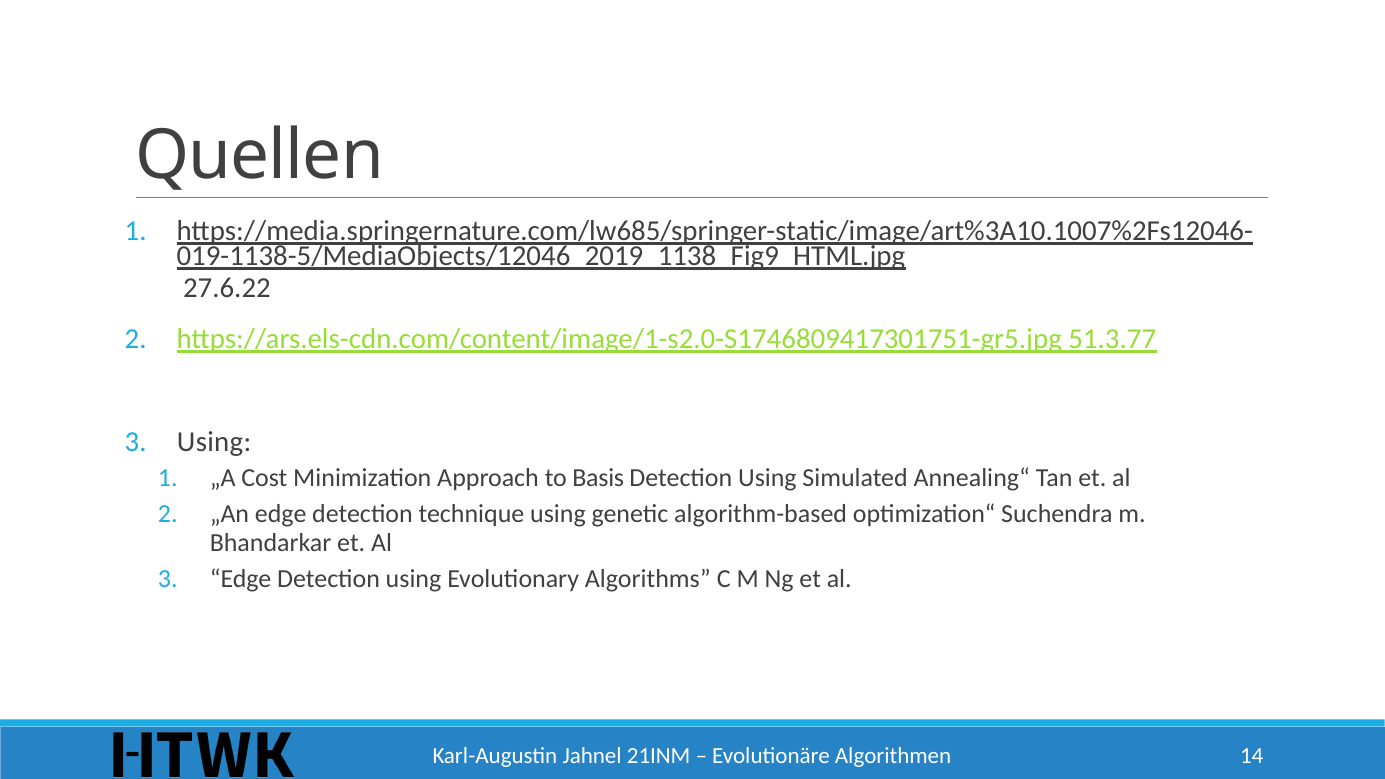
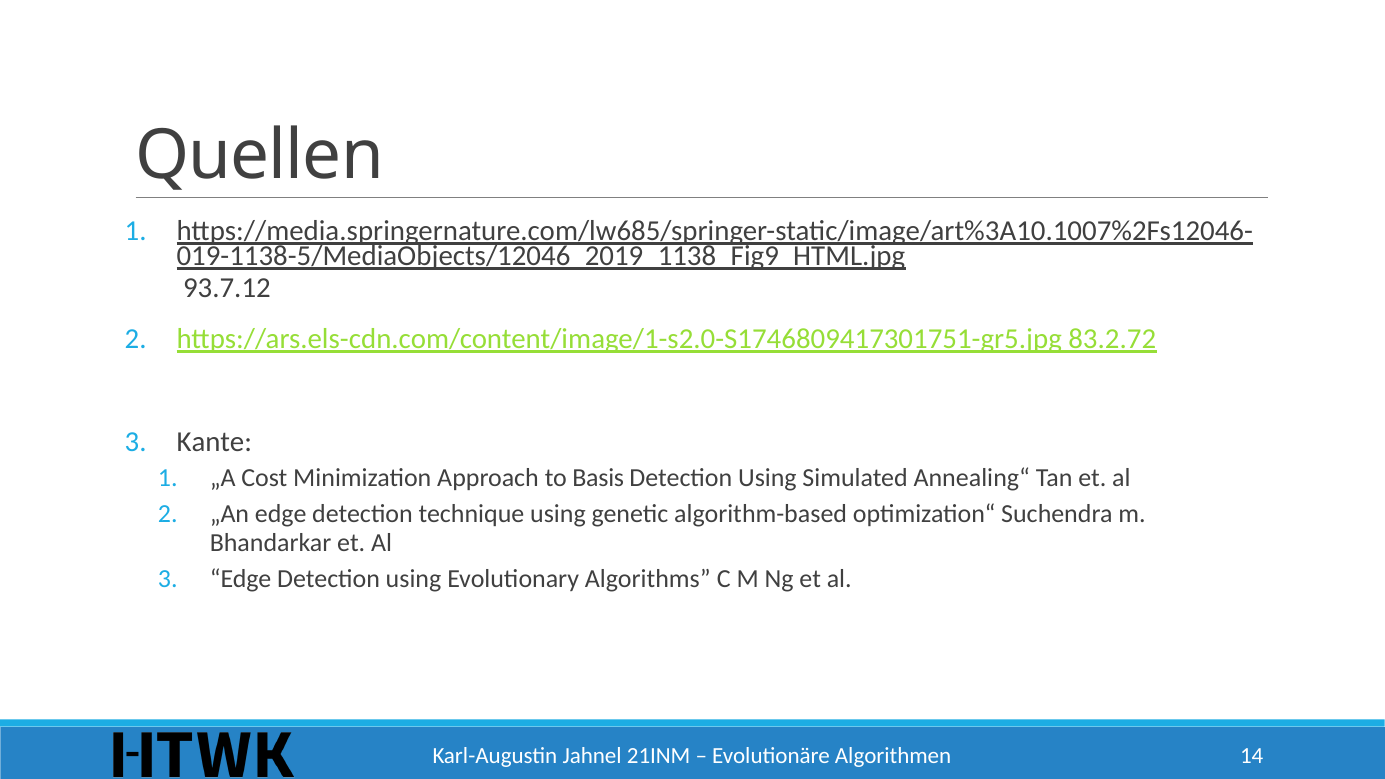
27.6.22: 27.6.22 -> 93.7.12 (227, 288)
51.3.77: 51.3.77 -> 83.2.72 (1112, 339)
Using: Using -> Kante (214, 442)
